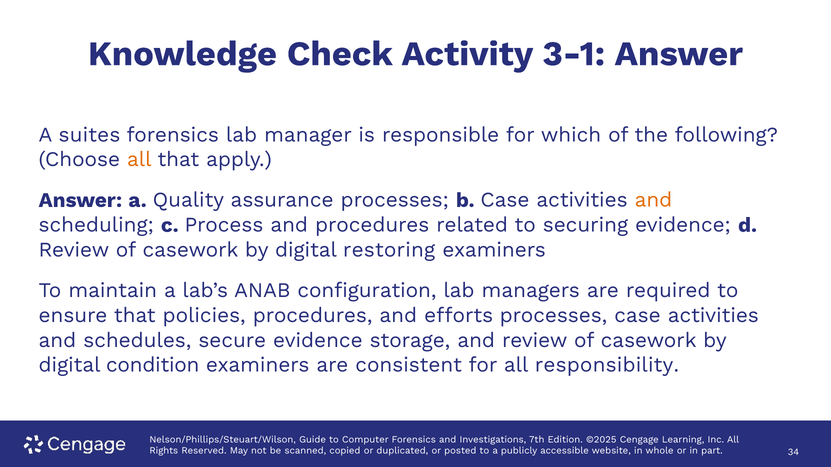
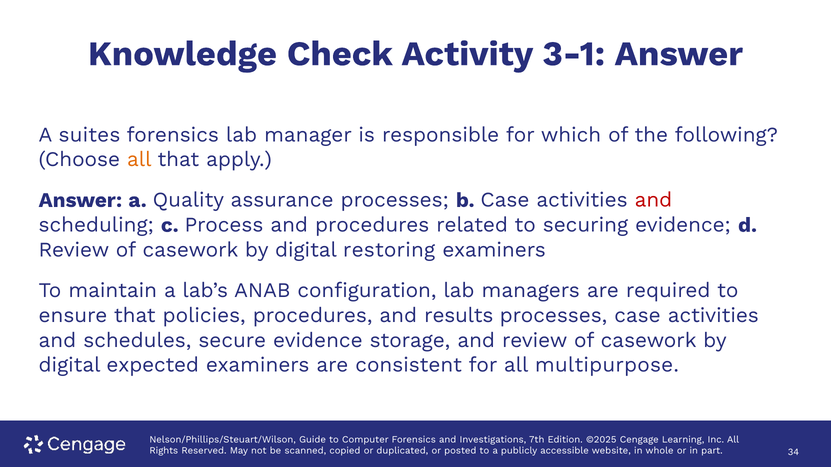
and colour: orange -> red (653, 200)
efforts: efforts -> results (459, 316)
condition: condition -> expected (153, 365)
responsibility: responsibility -> multipurpose (607, 365)
